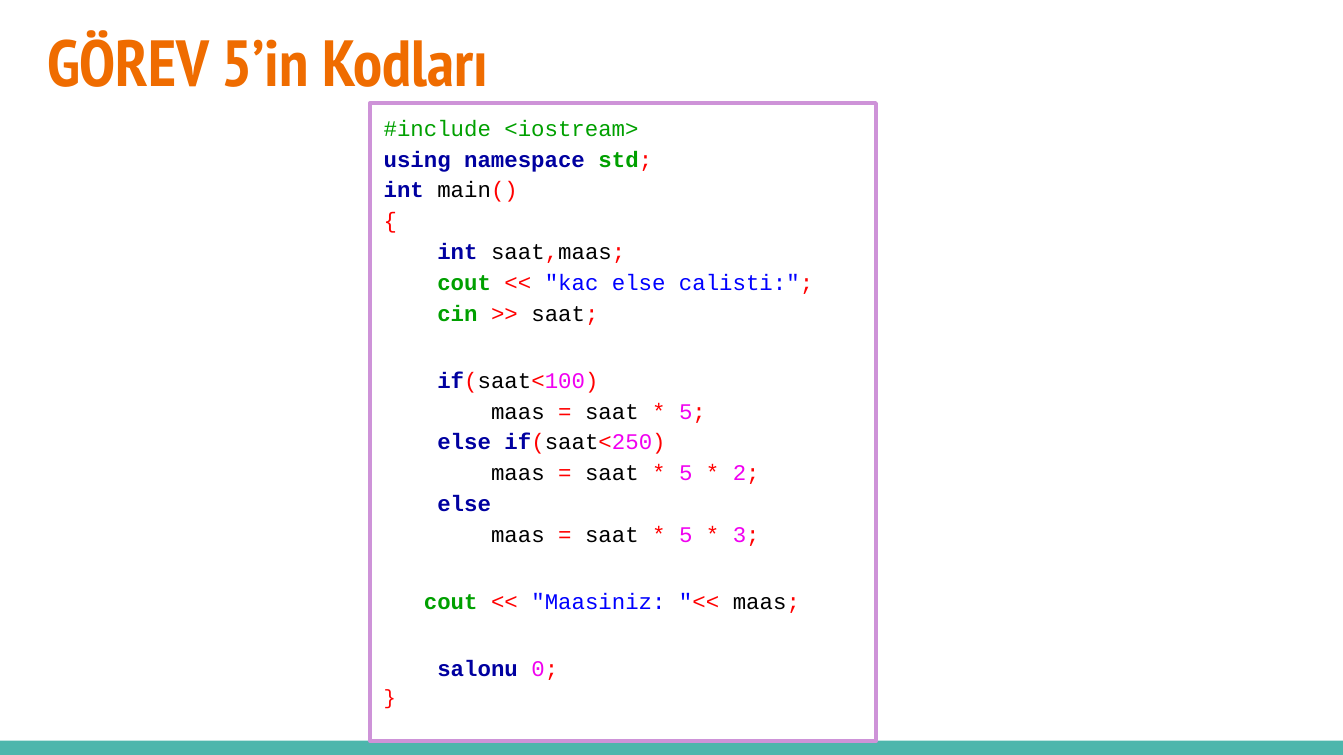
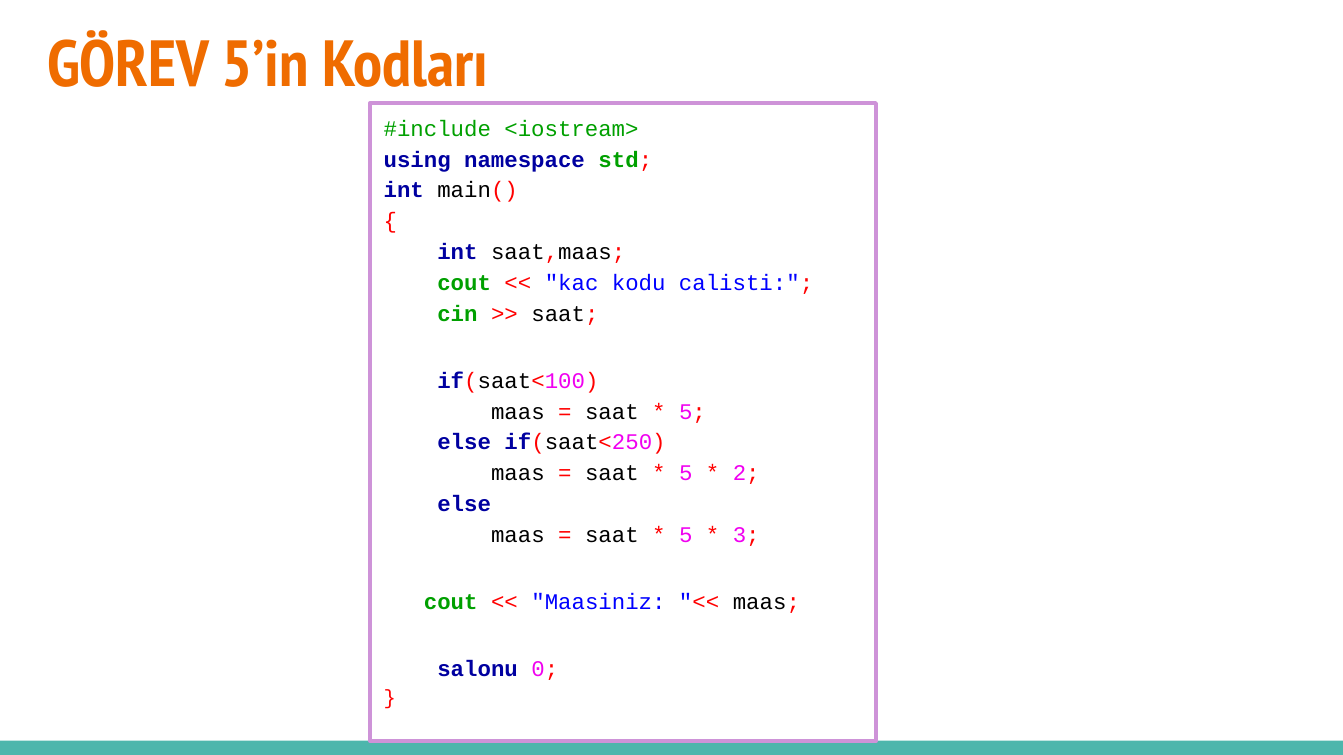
kac else: else -> kodu (639, 283)
